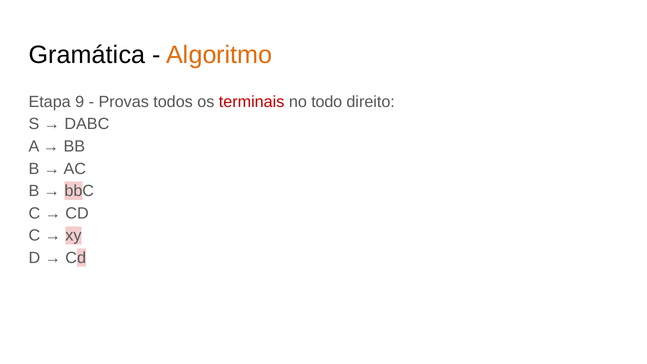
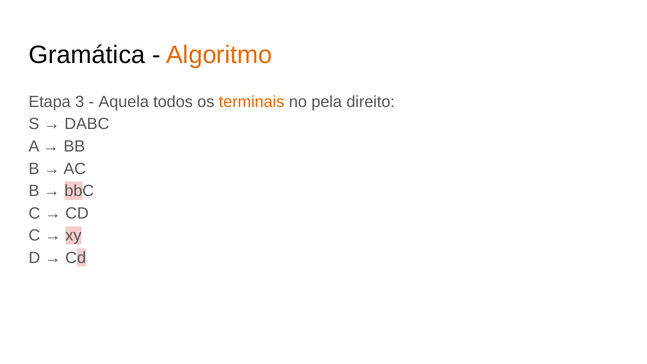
9: 9 -> 3 (80, 102)
Provas: Provas -> Aquela (124, 102)
terminais colour: red -> orange (252, 102)
todo: todo -> pela (327, 102)
